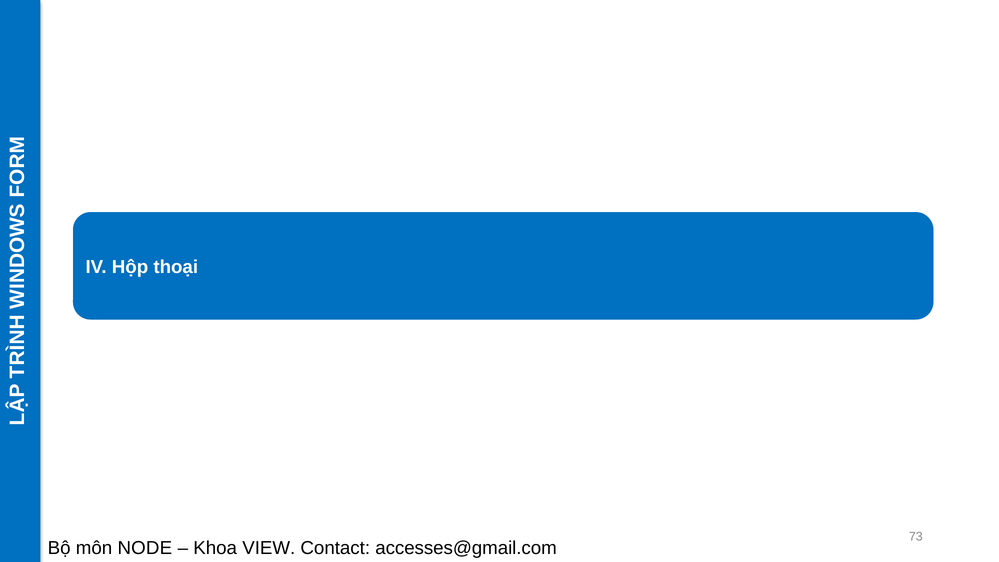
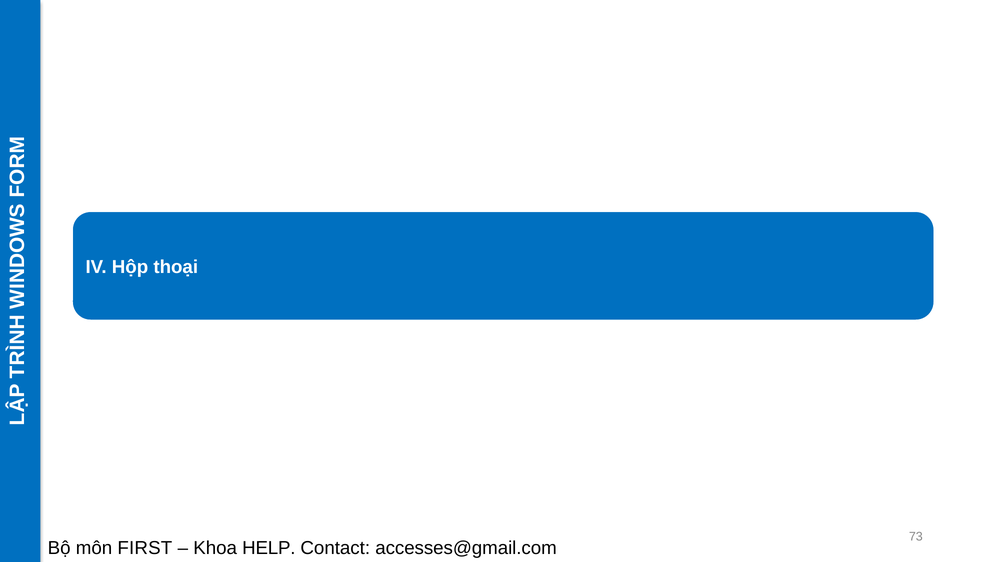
NODE: NODE -> FIRST (145, 548)
VIEW: VIEW -> HELP (269, 548)
